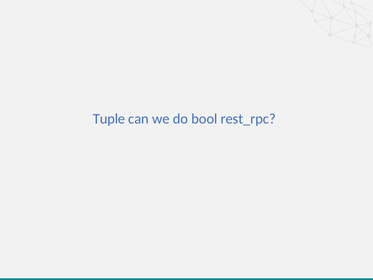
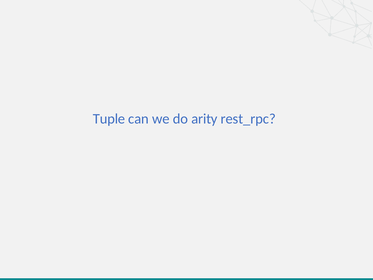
bool: bool -> arity (204, 119)
